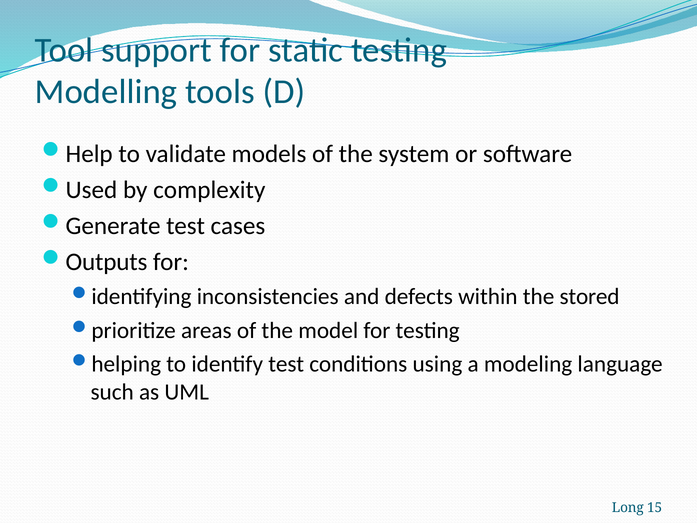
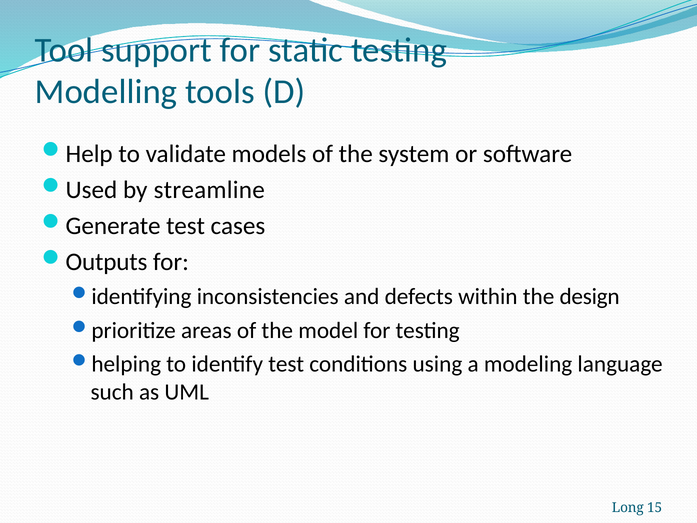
complexity: complexity -> streamline (209, 190)
stored: stored -> design (590, 297)
